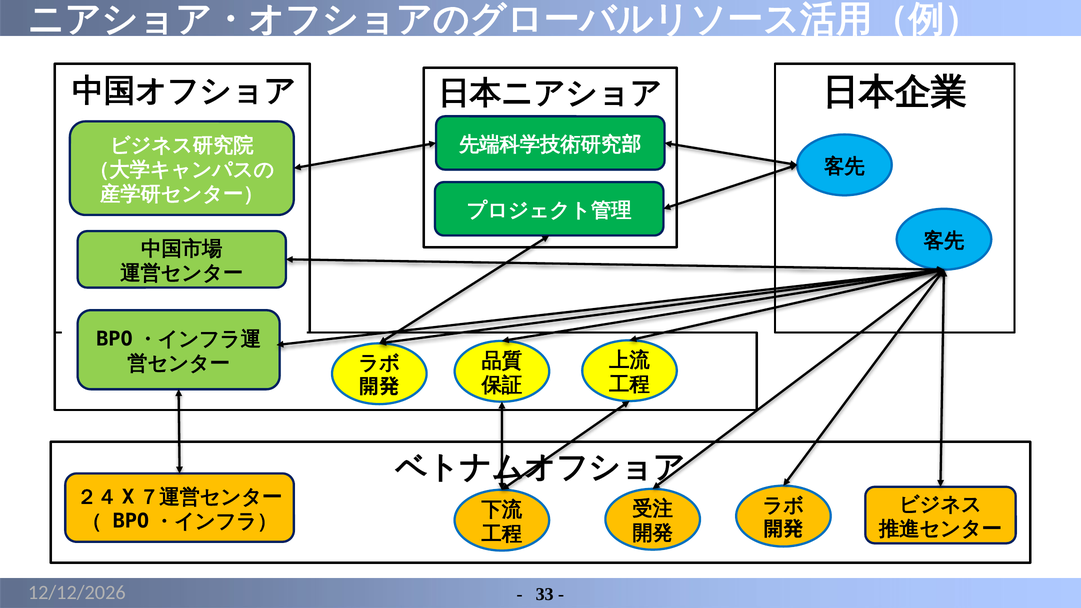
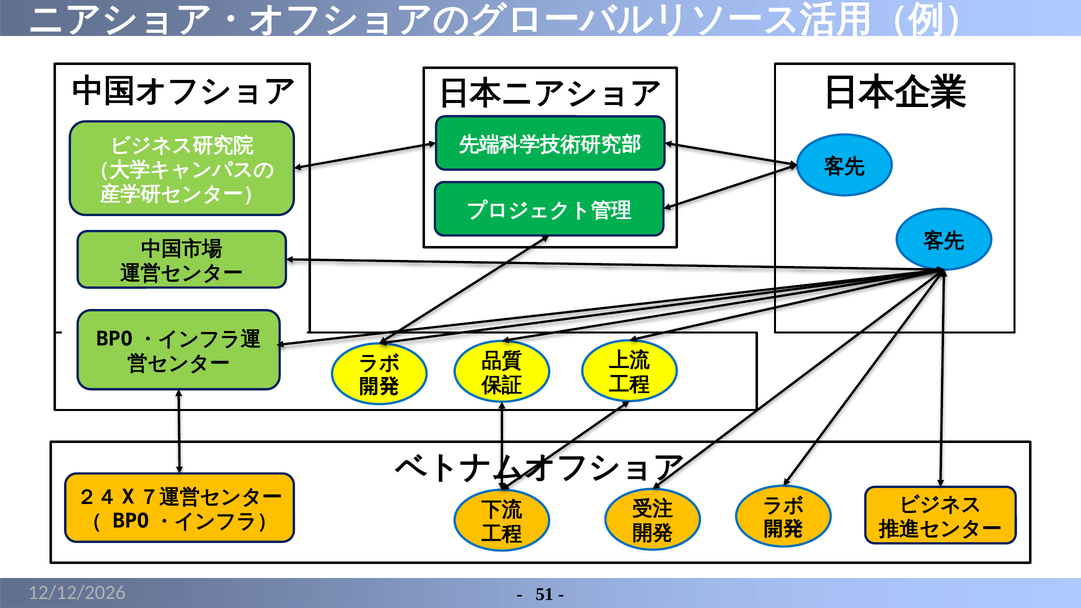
33: 33 -> 51 (545, 594)
